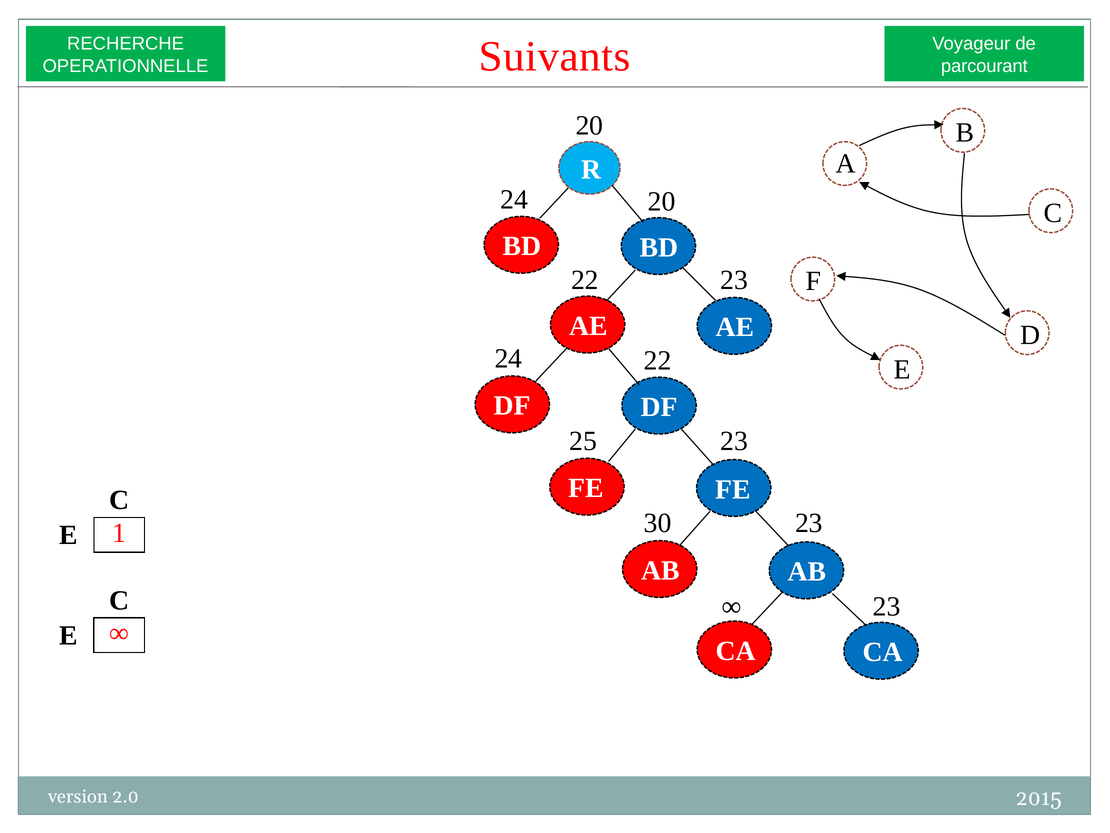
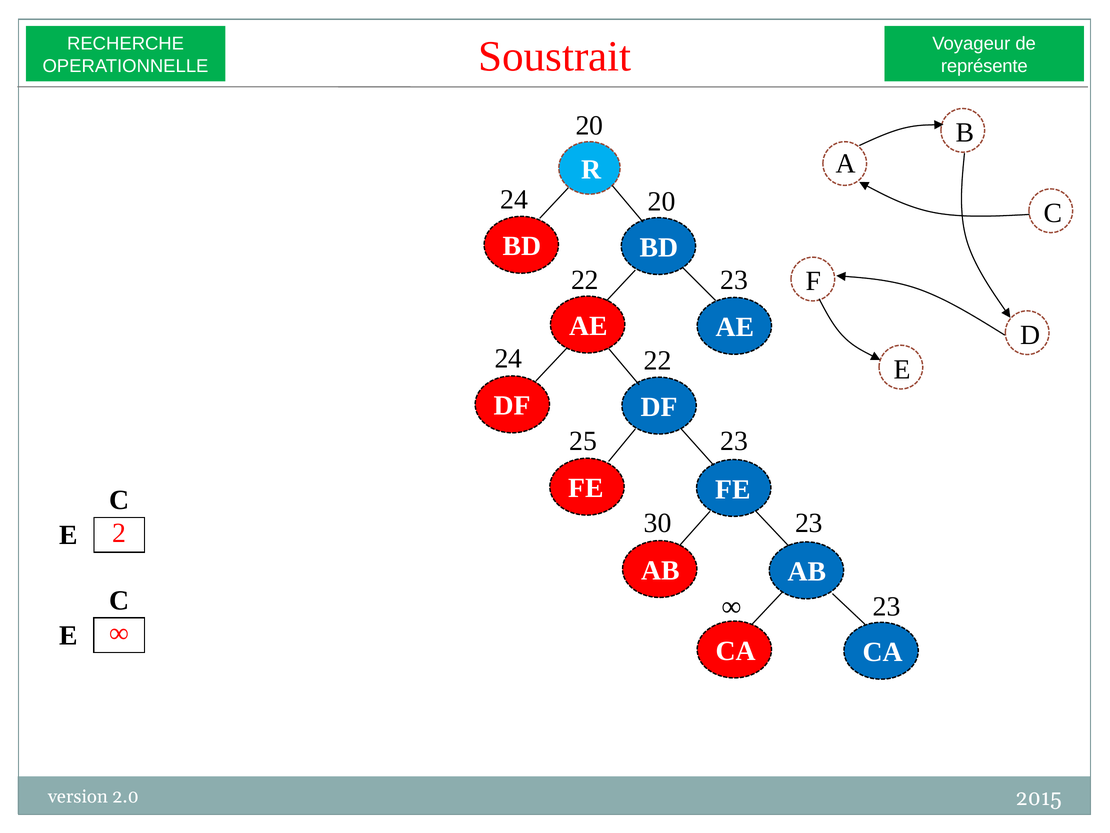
Suivants: Suivants -> Soustrait (555, 57)
parcourant: parcourant -> représente (984, 66)
1: 1 -> 2 (119, 533)
